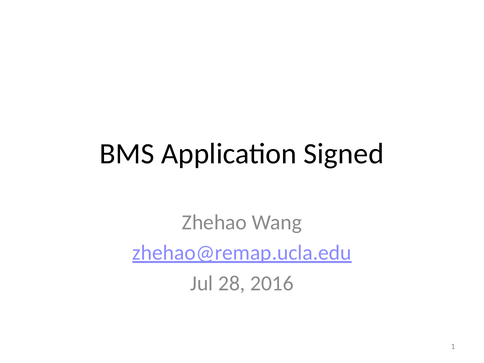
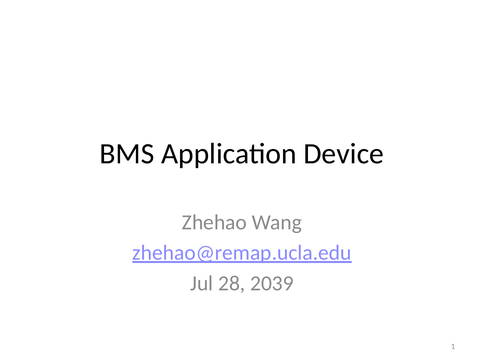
Signed: Signed -> Device (344, 154)
2016: 2016 -> 2039 (272, 283)
